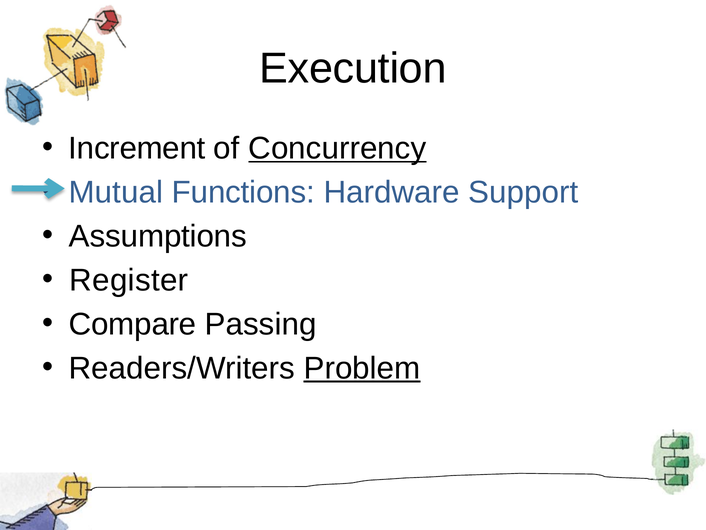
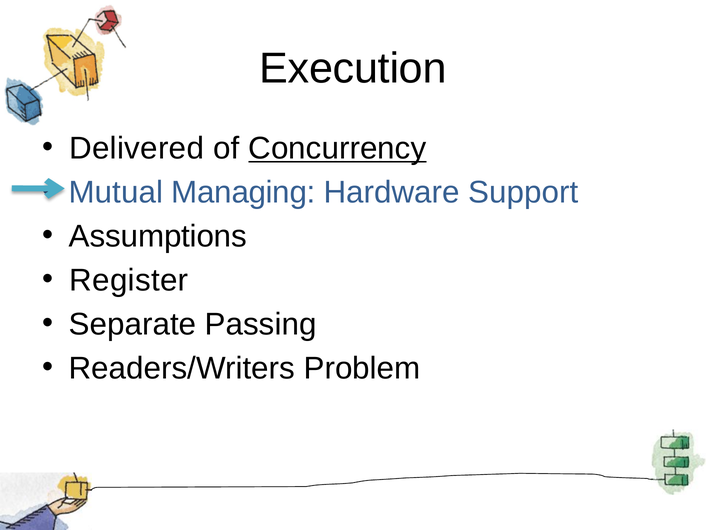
Increment: Increment -> Delivered (137, 148)
Functions: Functions -> Managing (243, 192)
Compare: Compare -> Separate (133, 324)
Problem underline: present -> none (362, 368)
